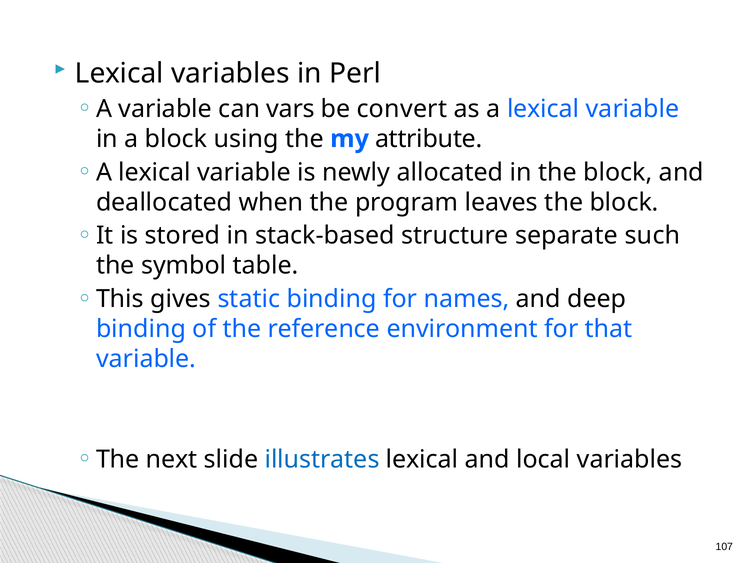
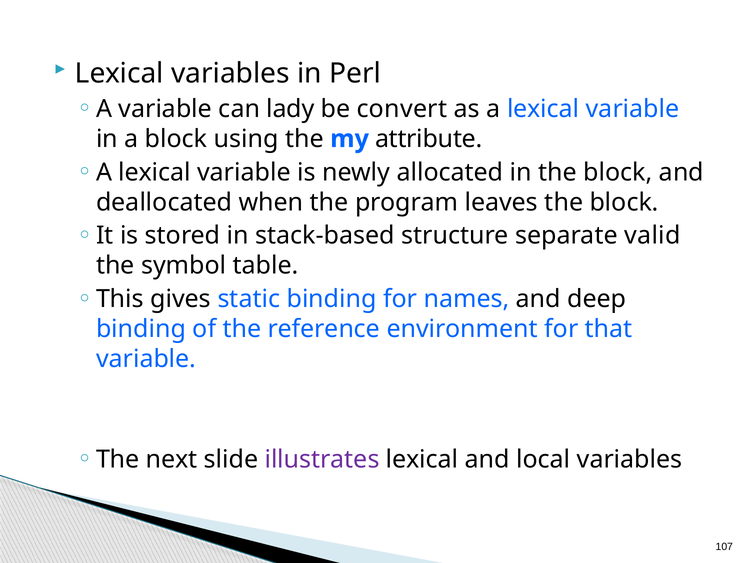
vars: vars -> lady (290, 109)
such: such -> valid (653, 236)
illustrates colour: blue -> purple (322, 460)
